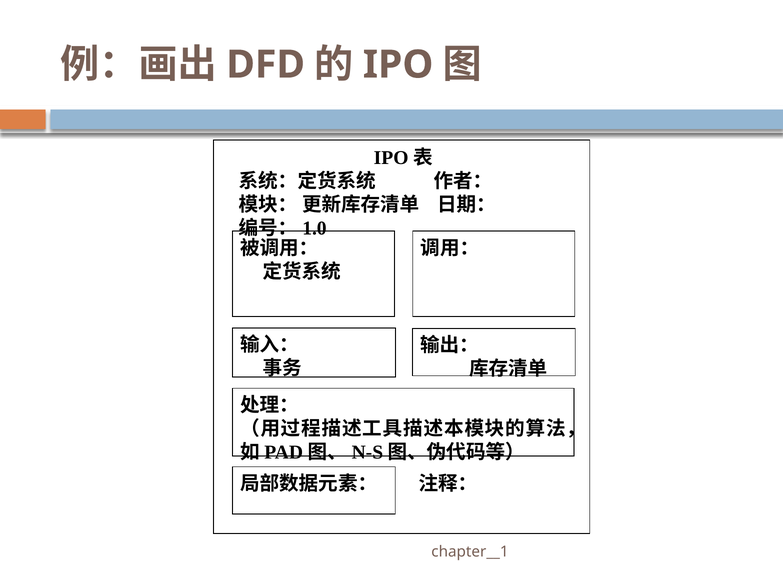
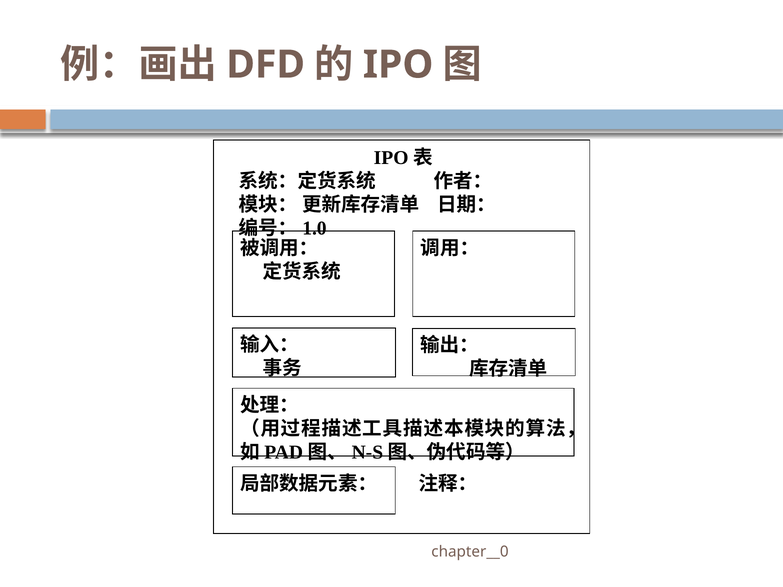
chapter__1: chapter__1 -> chapter__0 (470, 552)
